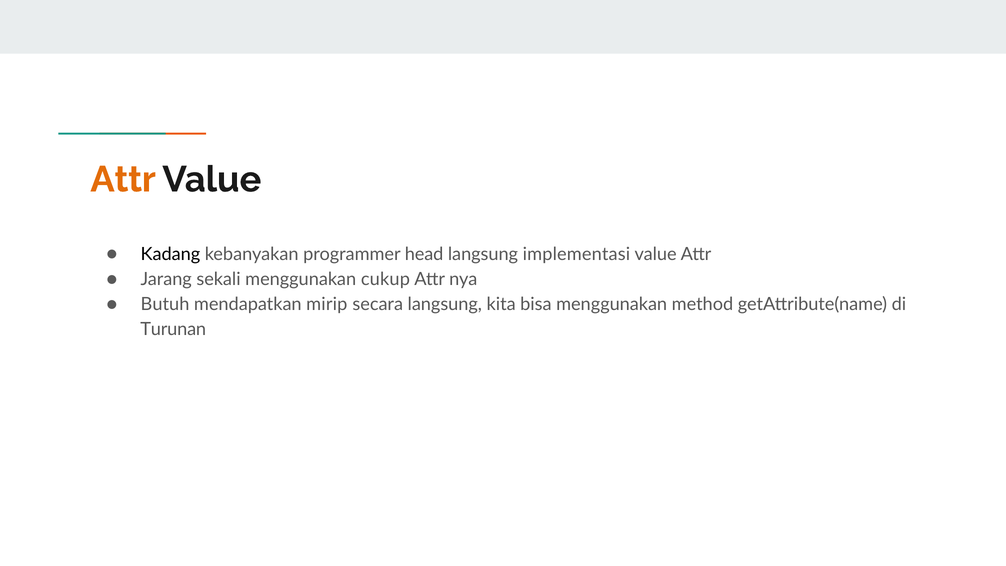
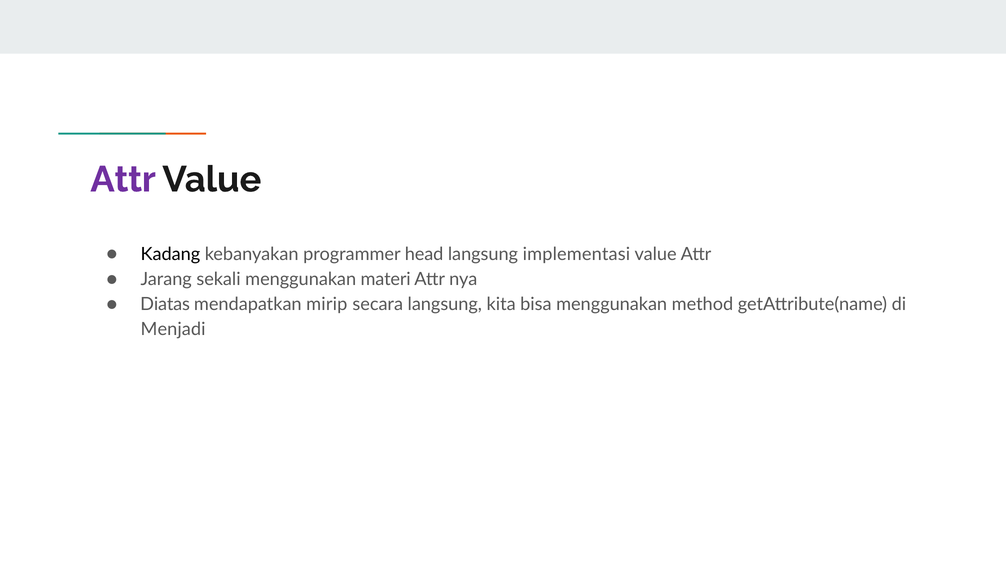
Attr colour: orange -> purple (123, 179)
cukup: cukup -> materi (386, 279)
Butuh: Butuh -> Diatas (165, 304)
Turunan: Turunan -> Menjadi (173, 329)
